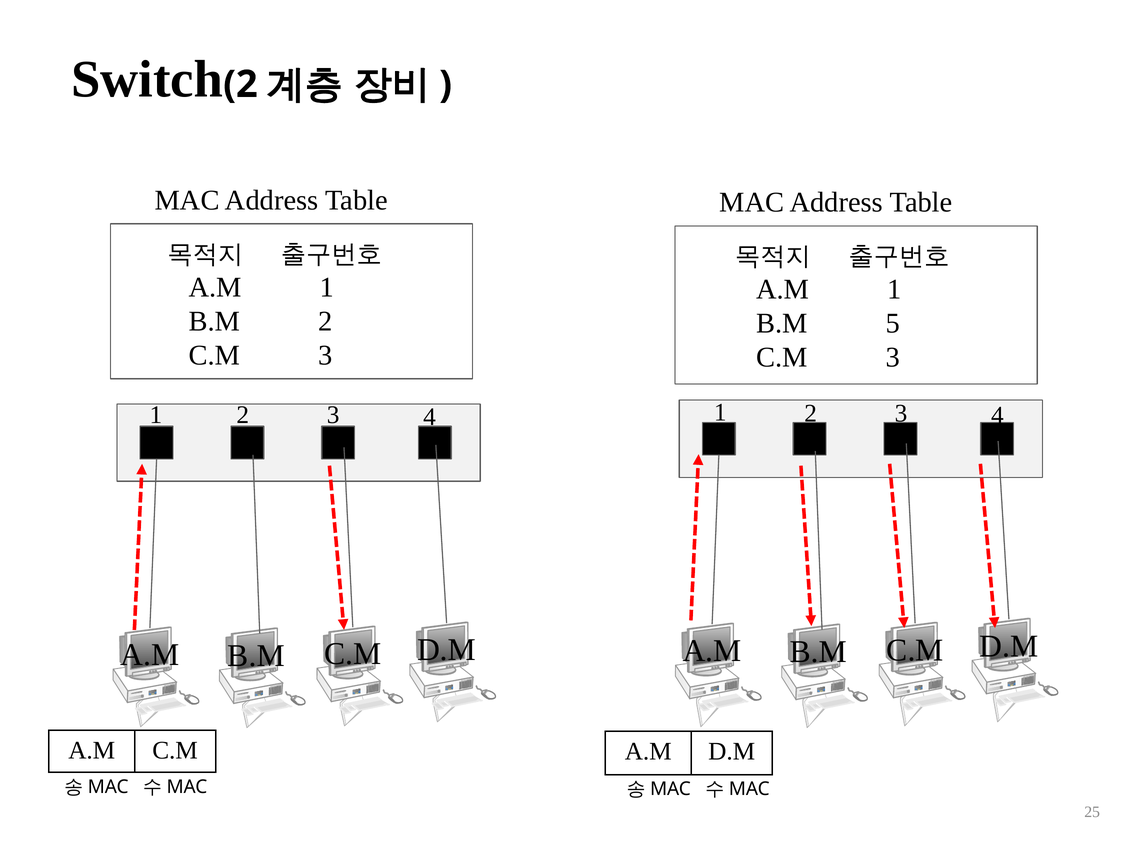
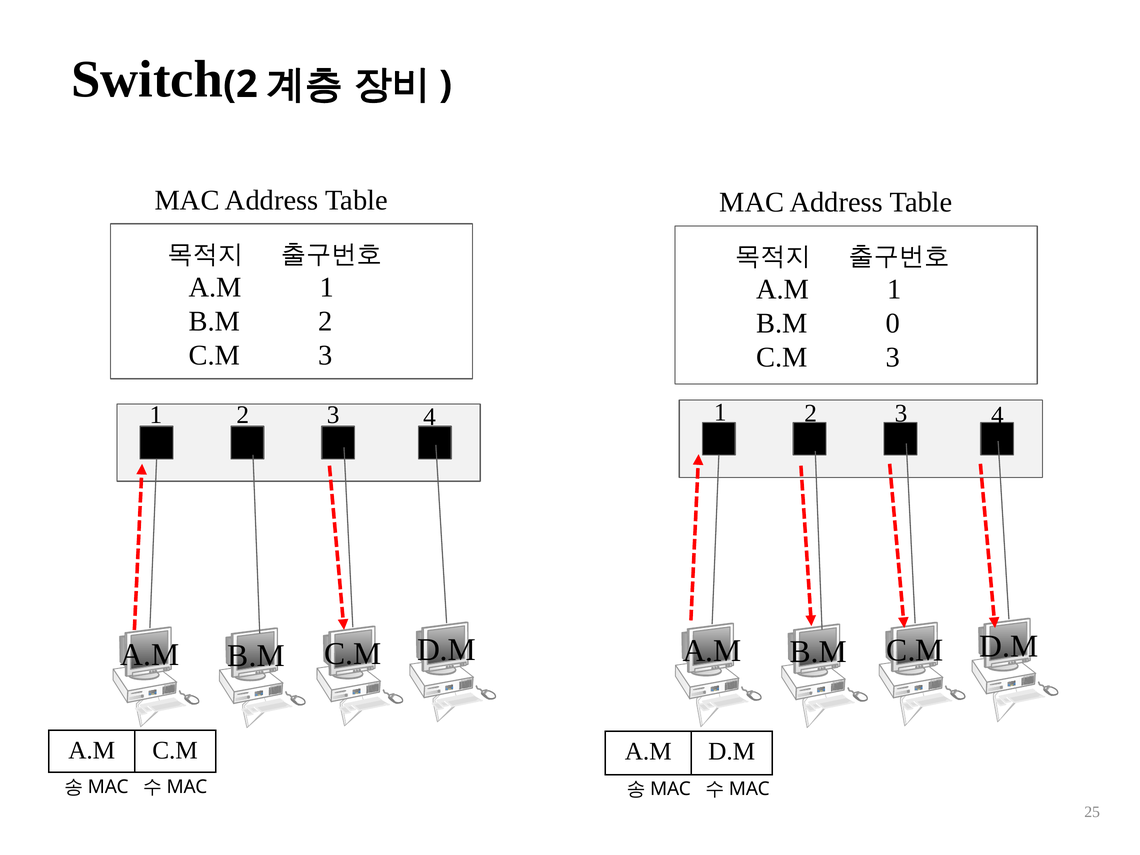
5: 5 -> 0 (893, 323)
